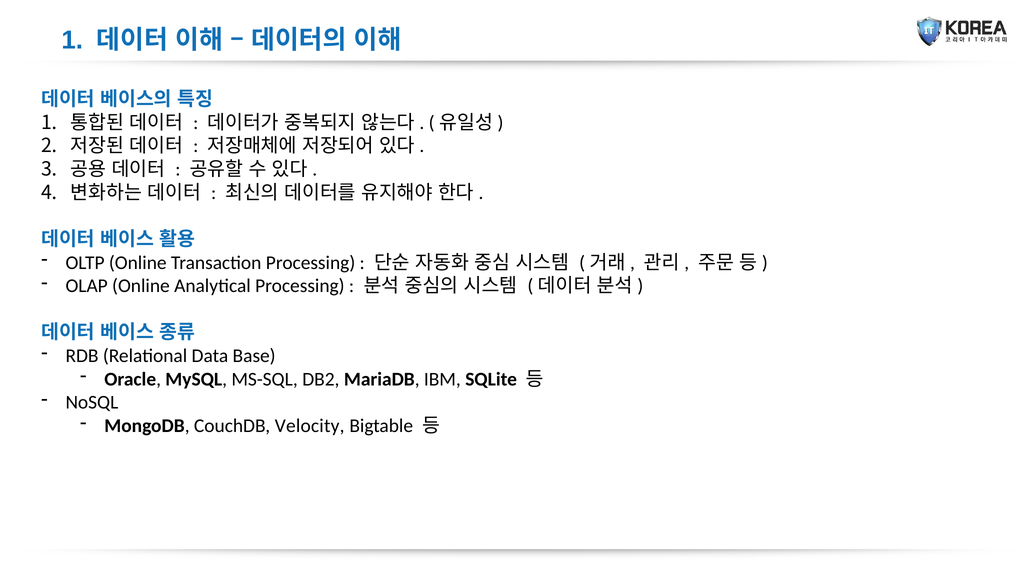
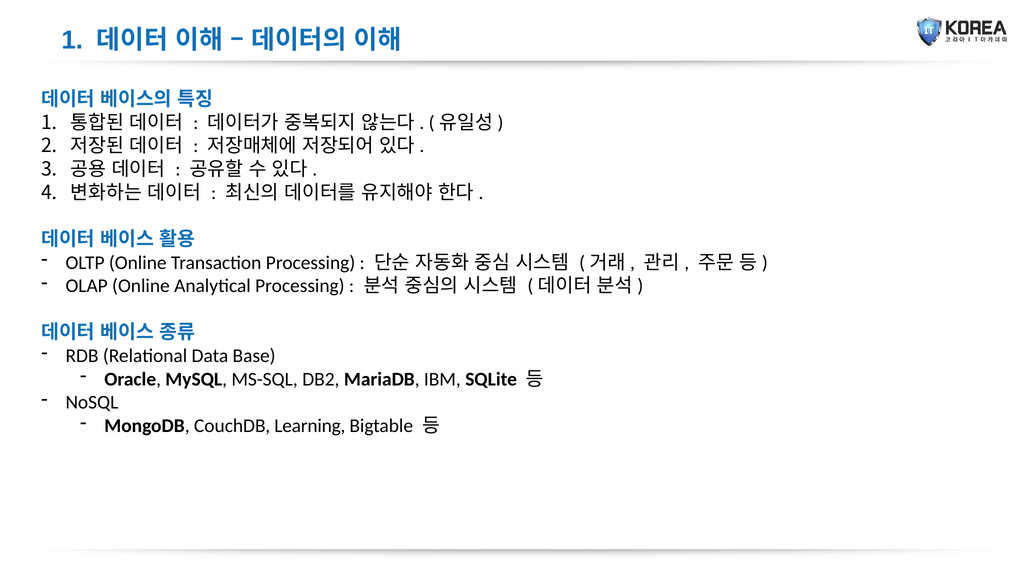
Velocity: Velocity -> Learning (310, 426)
